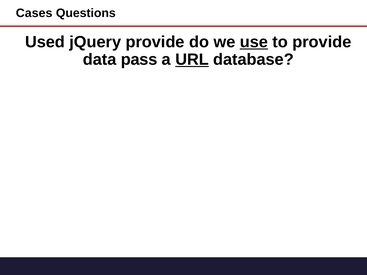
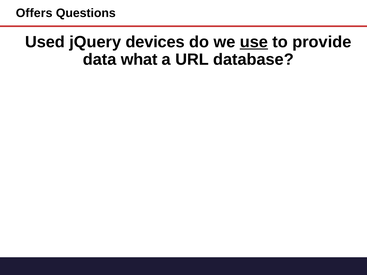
Cases: Cases -> Offers (34, 13)
jQuery provide: provide -> devices (155, 42)
pass: pass -> what (139, 60)
URL underline: present -> none (192, 60)
